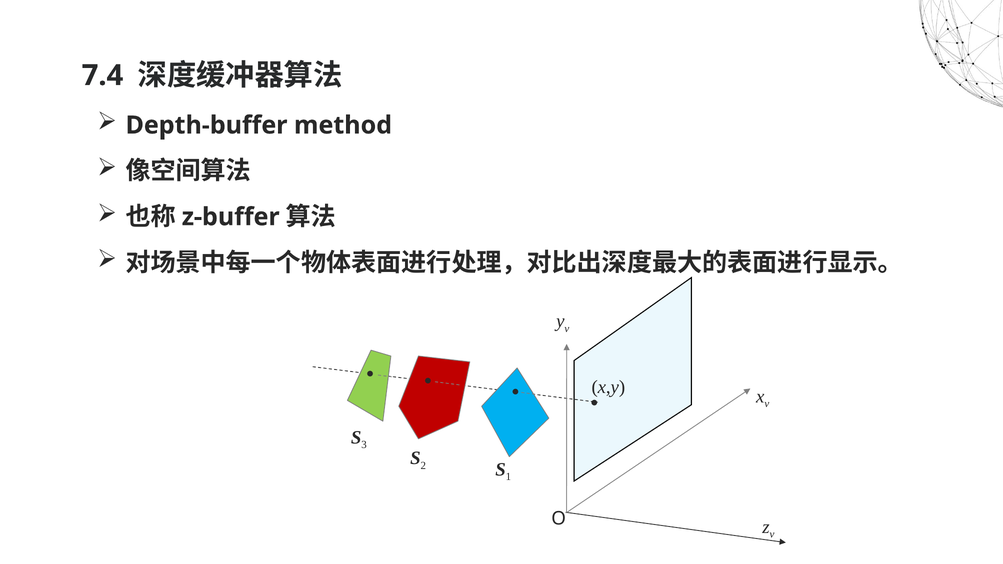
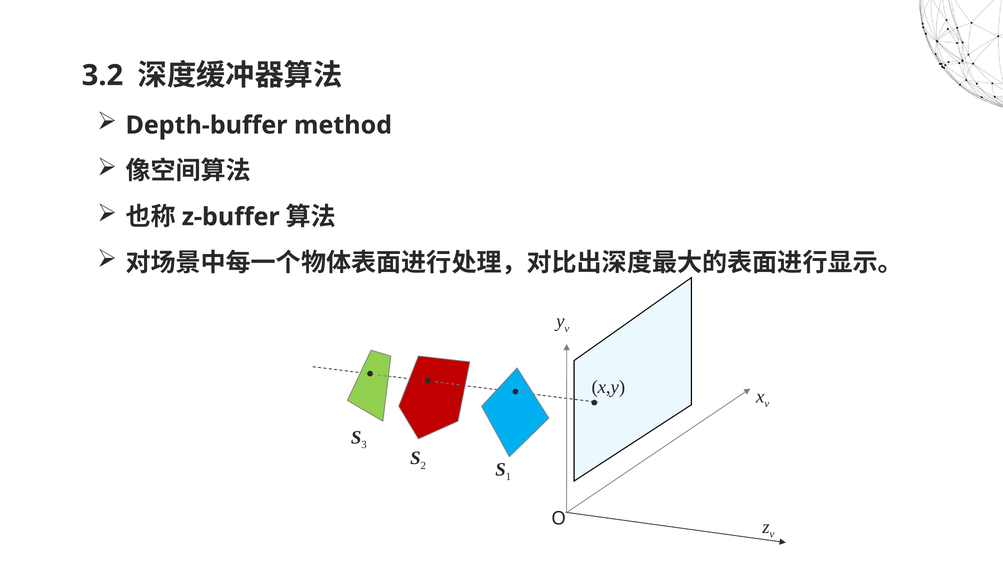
7.4: 7.4 -> 3.2 (102, 75)
